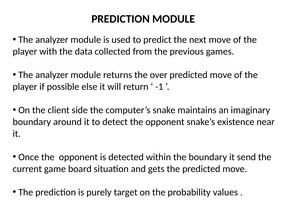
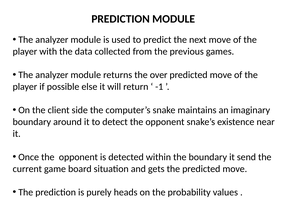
target: target -> heads (126, 193)
